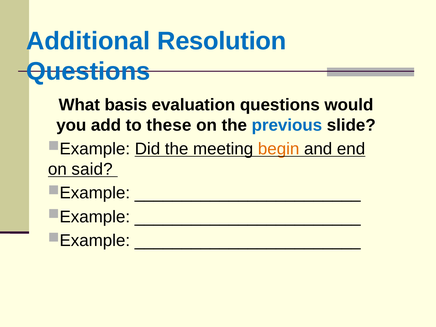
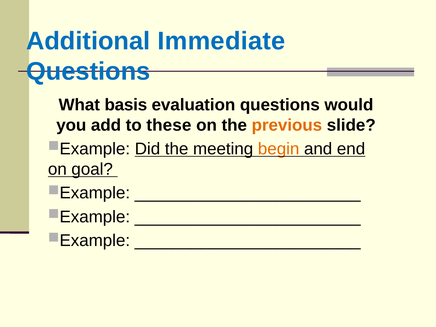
Resolution: Resolution -> Immediate (221, 41)
previous colour: blue -> orange (287, 125)
said: said -> goal (92, 169)
